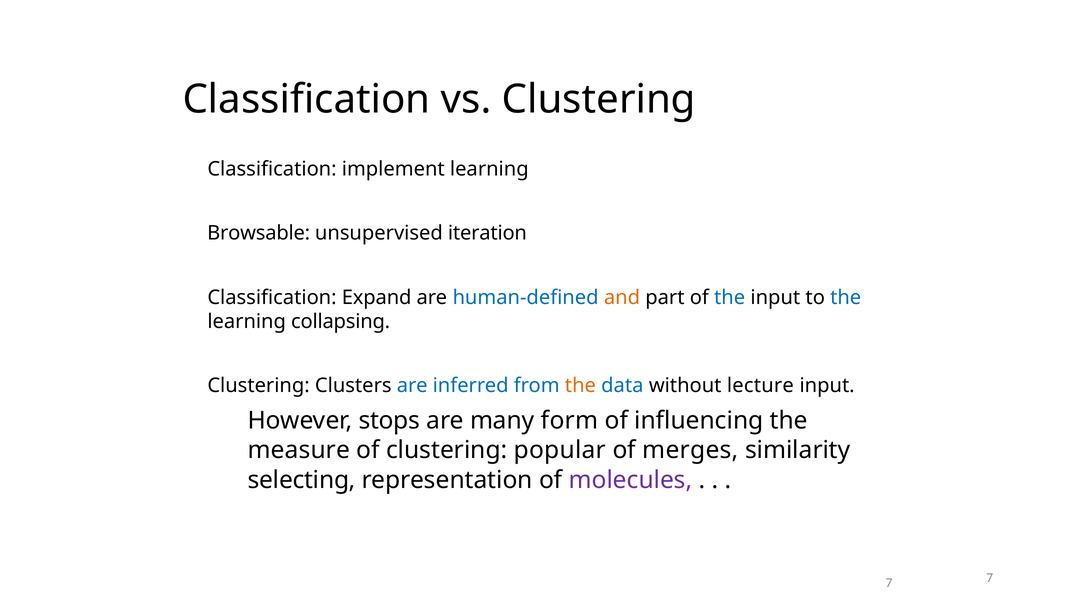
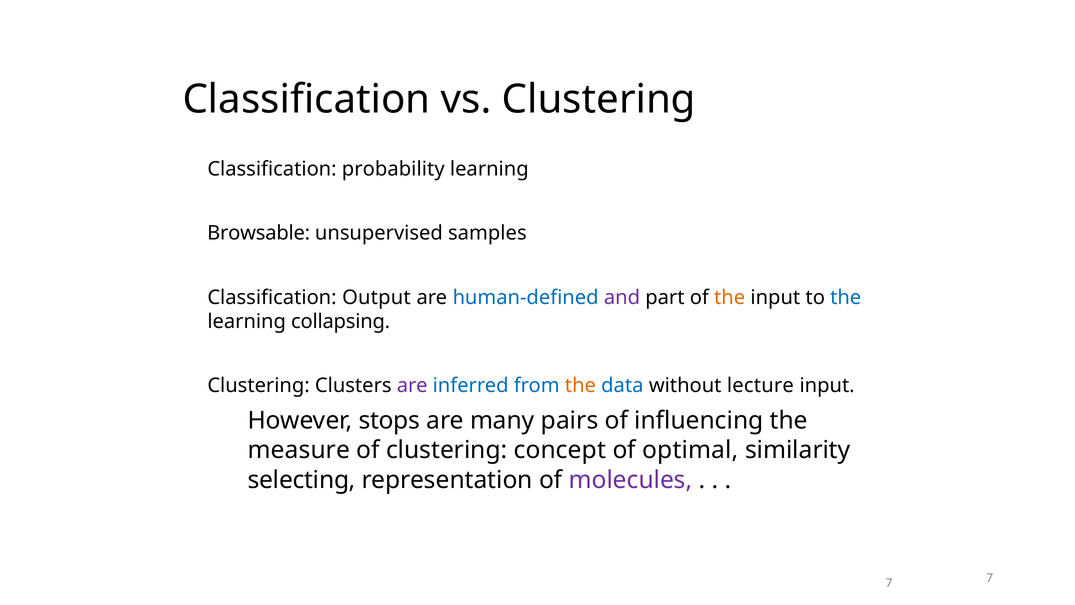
implement: implement -> probability (393, 169)
iteration: iteration -> samples (487, 233)
Expand: Expand -> Output (376, 297)
and colour: orange -> purple (622, 297)
the colour: blue -> orange (730, 297)
are colour: blue -> purple (412, 386)
form: form -> pairs (570, 421)
popular: popular -> concept (560, 450)
merges: merges -> optimal (690, 450)
